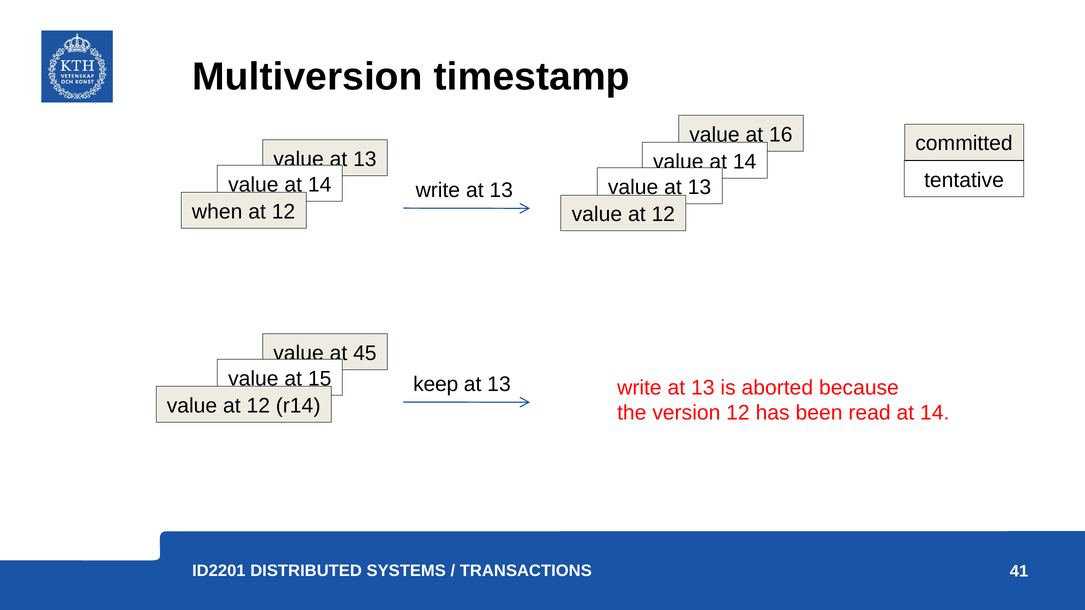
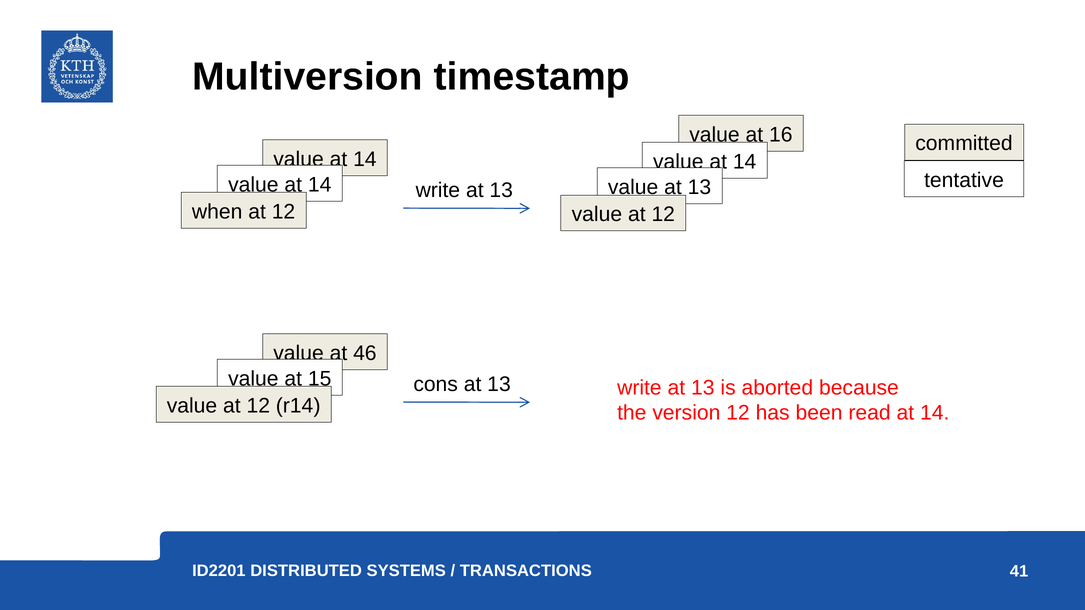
13: 13 -> 14 (365, 159)
45: 45 -> 46 (365, 353)
keep: keep -> cons (436, 384)
